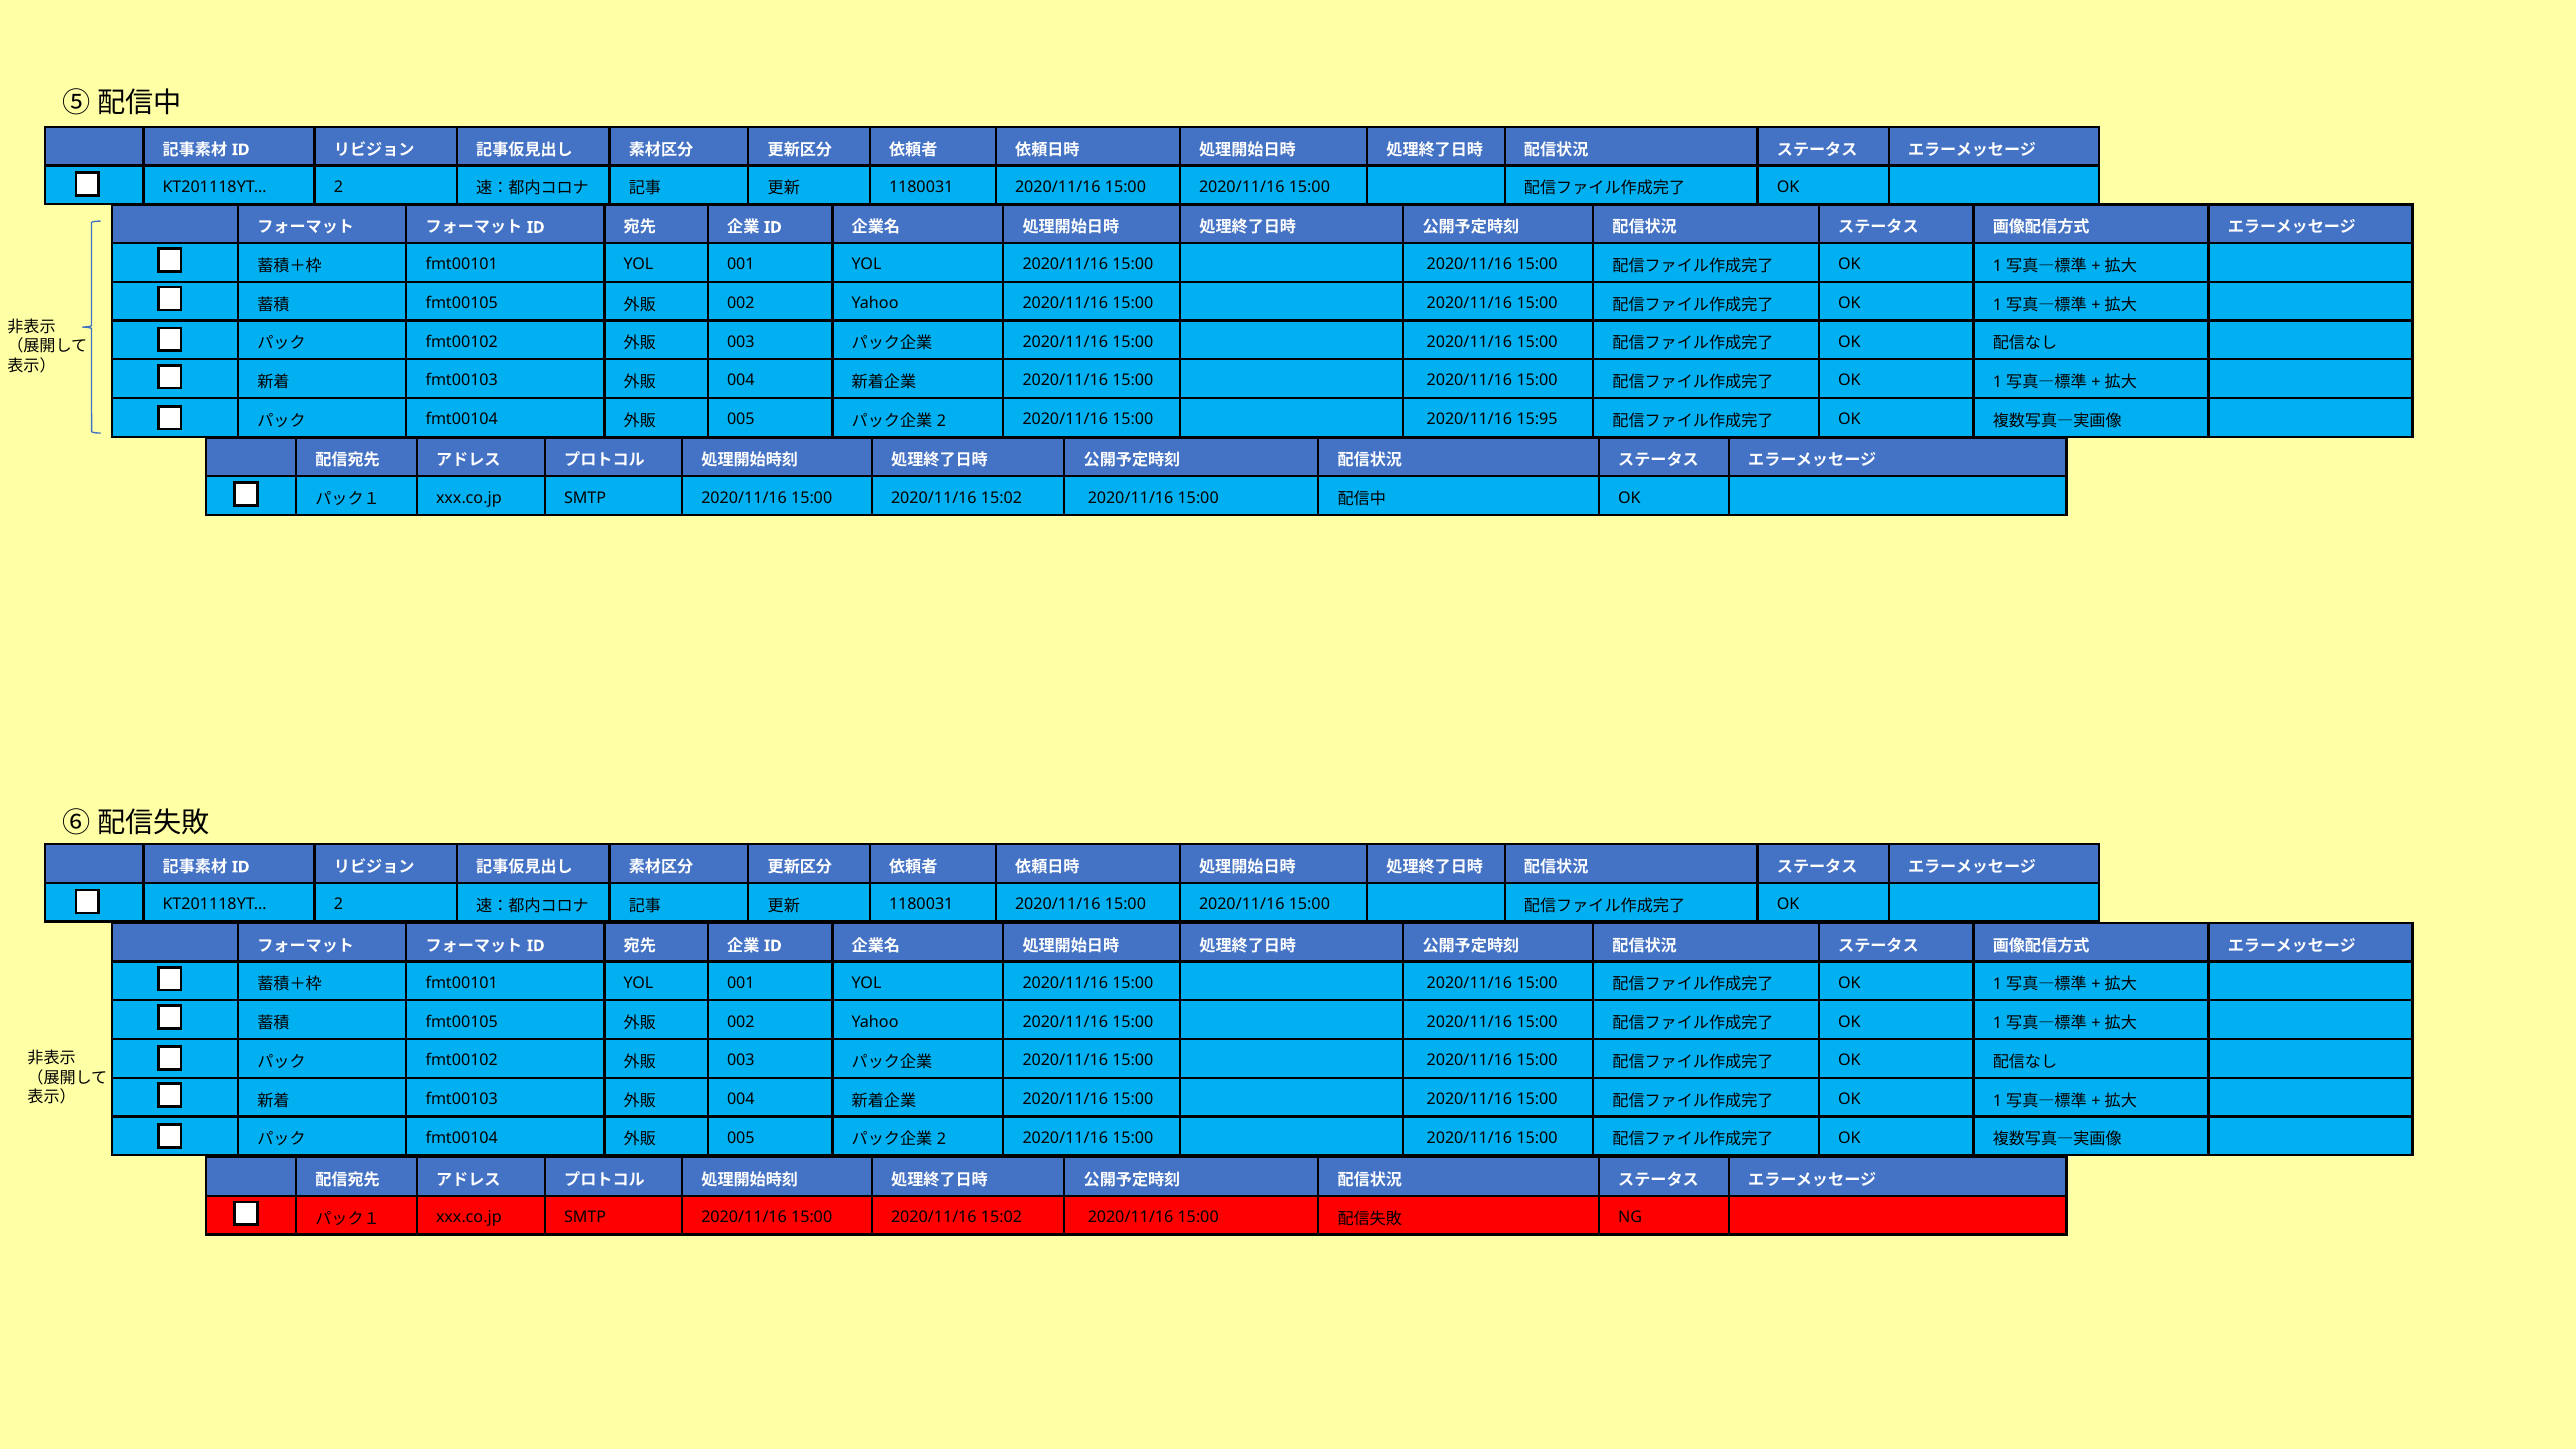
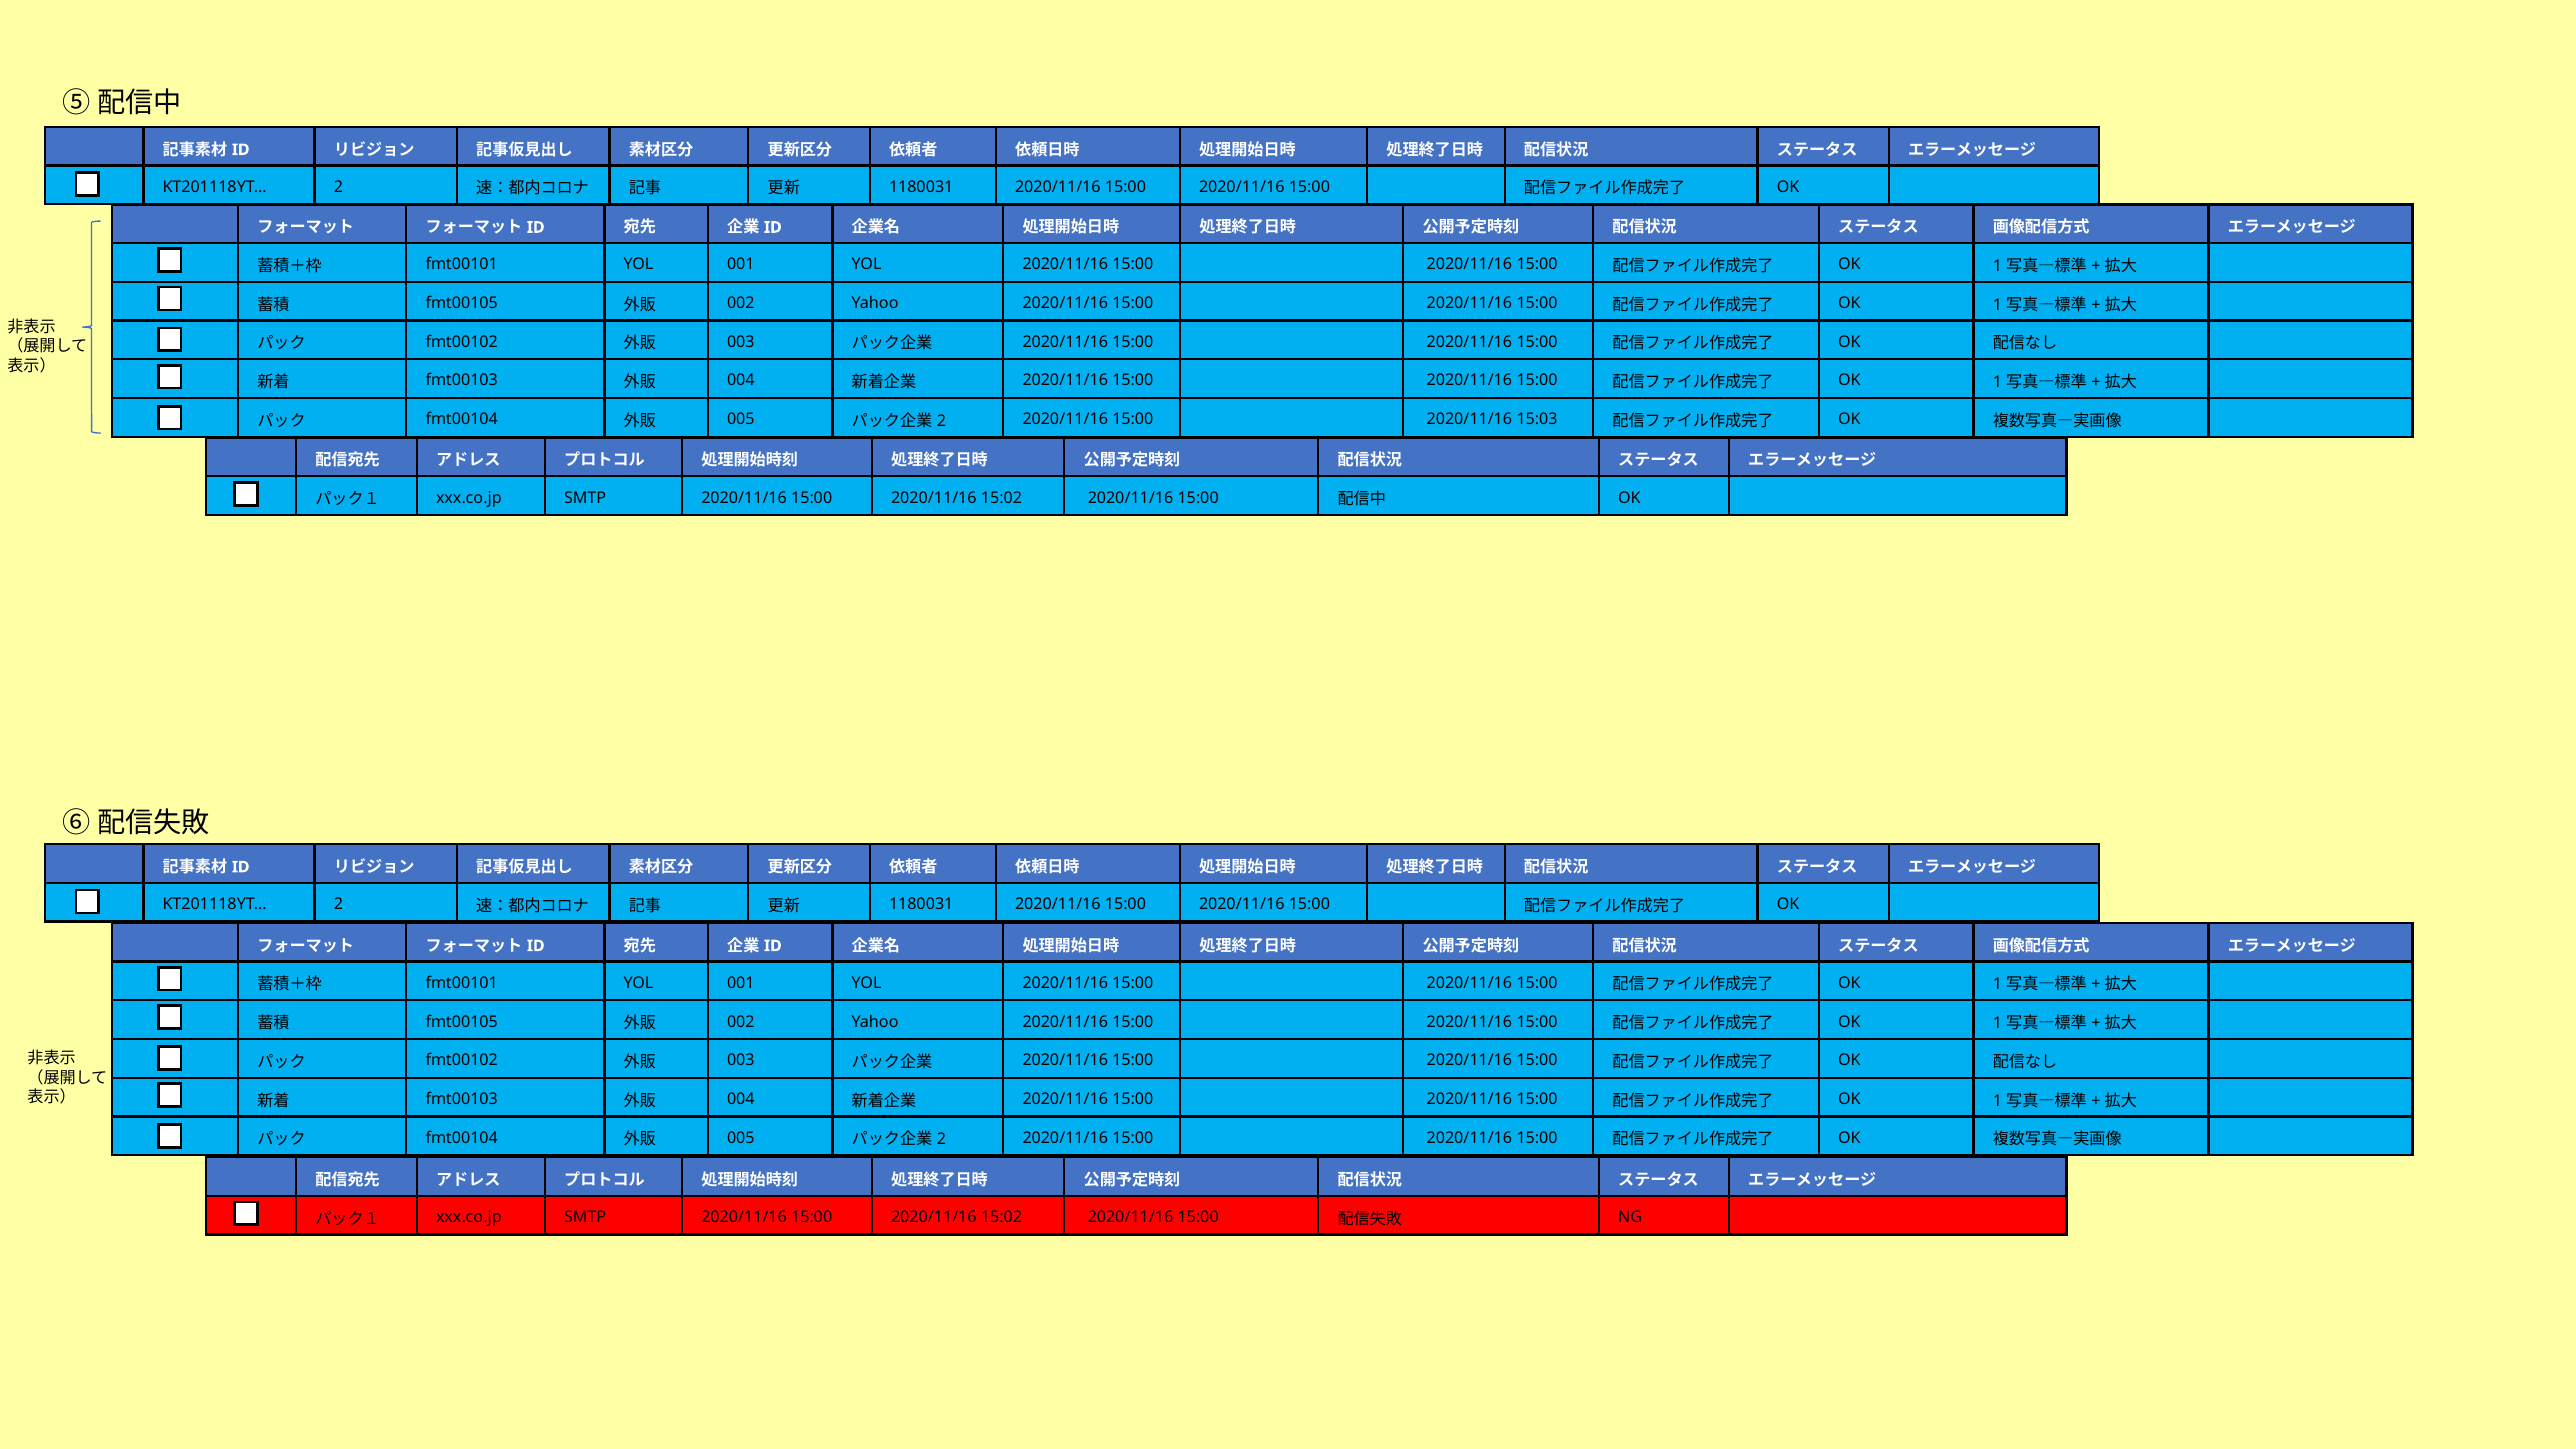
15:95: 15:95 -> 15:03 (1537, 419)
